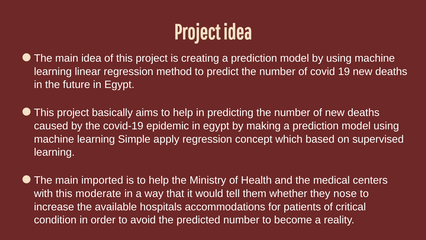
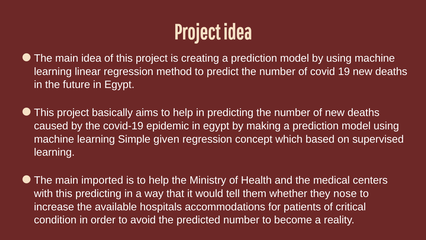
apply: apply -> given (166, 139)
this moderate: moderate -> predicting (98, 193)
